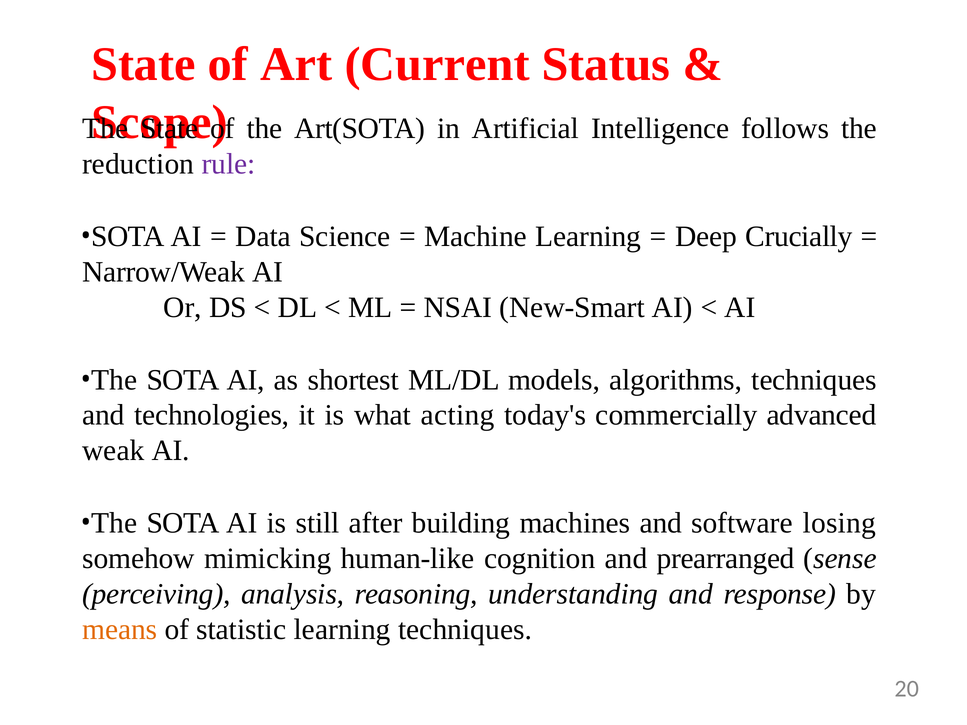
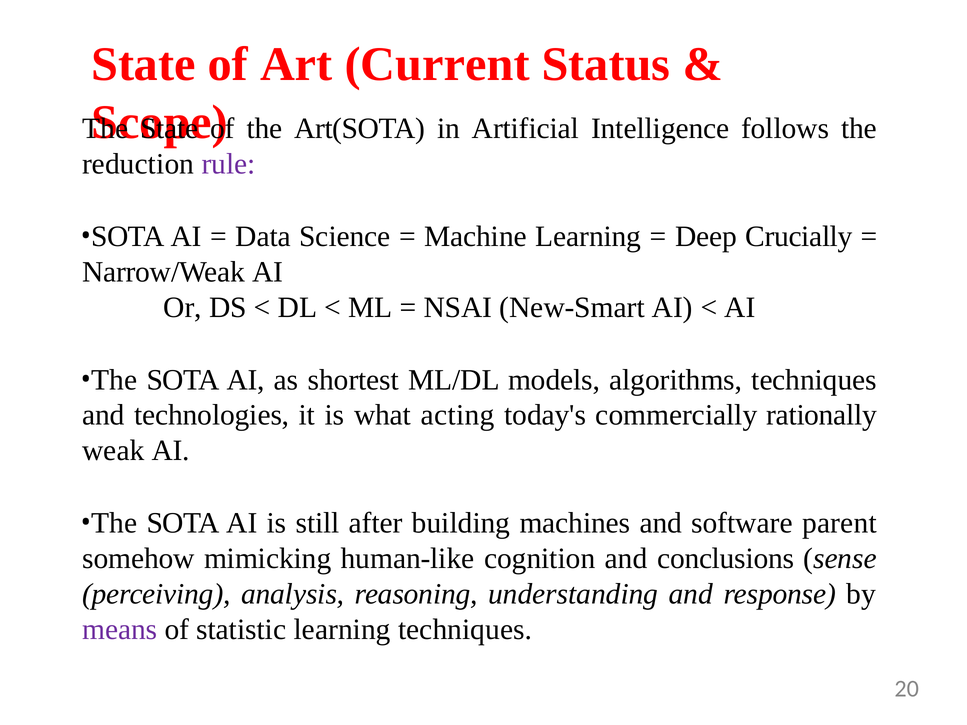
advanced: advanced -> rationally (822, 415)
losing: losing -> parent (839, 523)
prearranged: prearranged -> conclusions (726, 559)
means colour: orange -> purple (120, 630)
